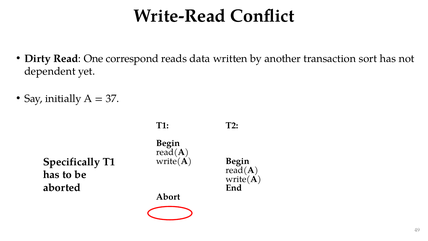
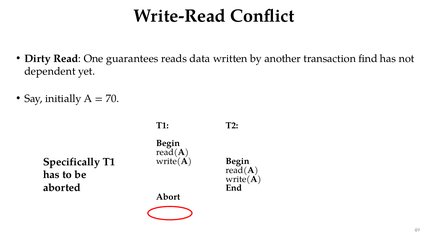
correspond: correspond -> guarantees (132, 58)
sort: sort -> find (368, 58)
37: 37 -> 70 (112, 98)
